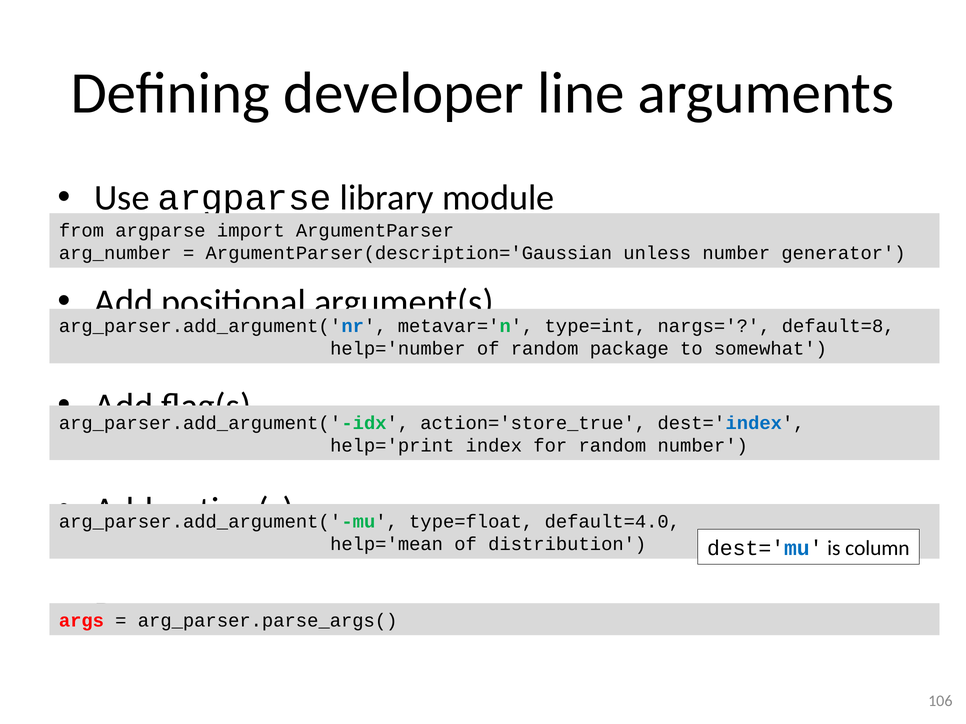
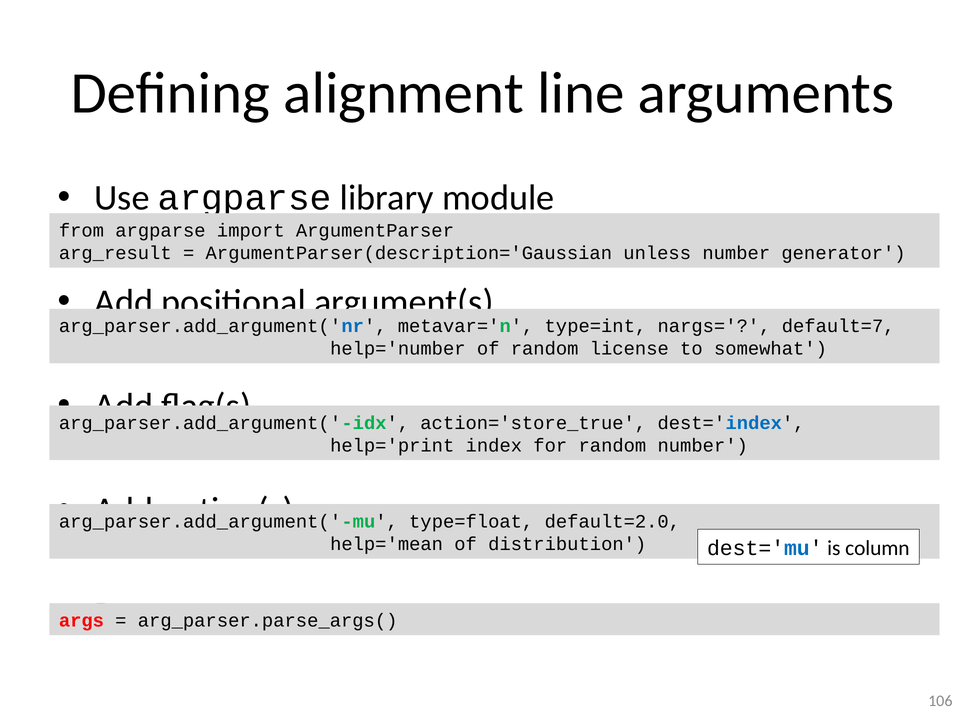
developer: developer -> alignment (404, 94)
arg_number: arg_number -> arg_result (115, 253)
default=8: default=8 -> default=7 (838, 326)
package: package -> license (629, 349)
default=4.0: default=4.0 -> default=2.0 (612, 522)
